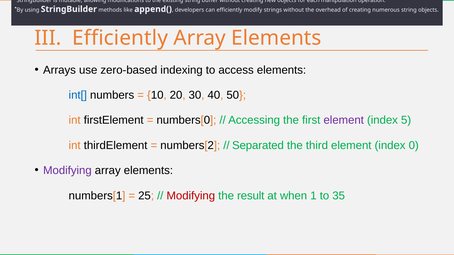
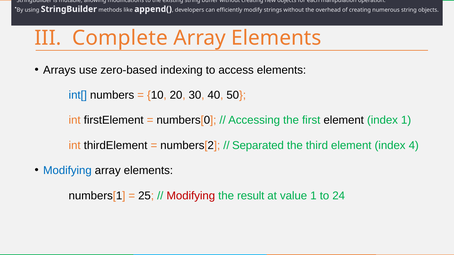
III Efficiently: Efficiently -> Complete (120, 38)
element colour: purple -> black (344, 120)
index 5: 5 -> 1 (406, 120)
0: 0 -> 4 (414, 146)
Modifying colour: purple -> blue (67, 171)
at when: when -> value (294, 196)
35: 35 -> 24 (339, 196)
